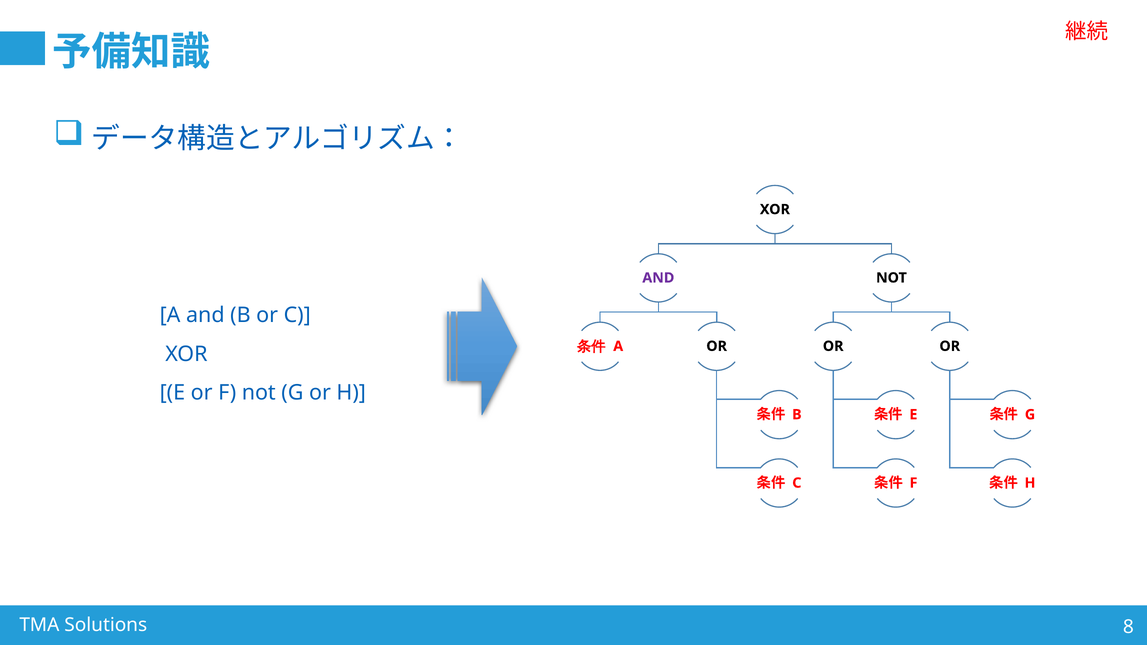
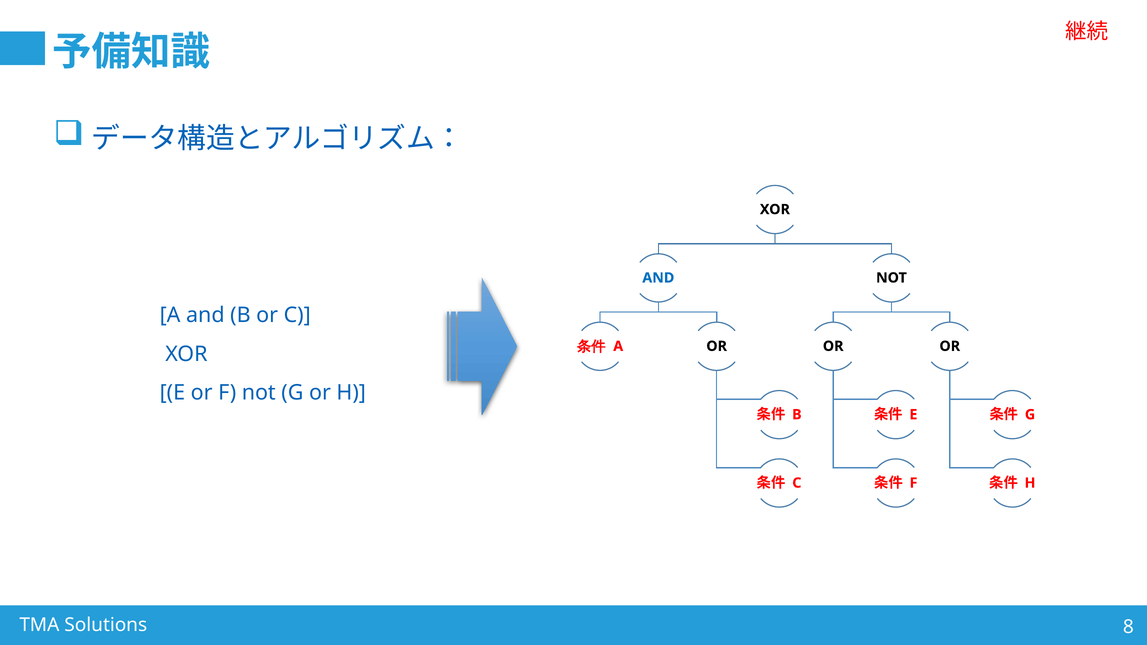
AND colour: purple -> blue (658, 278)
